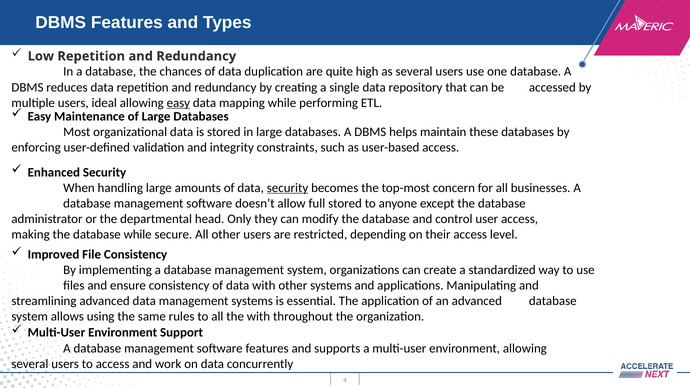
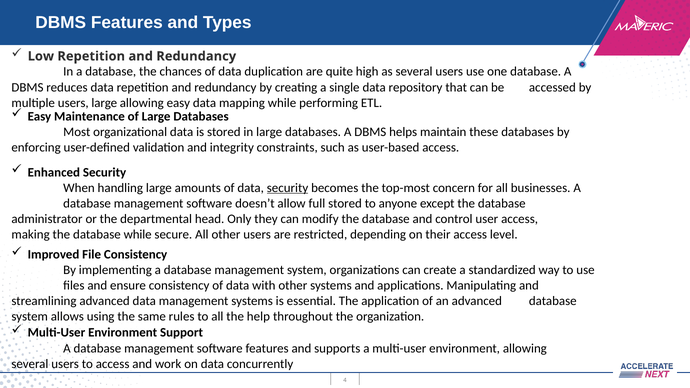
users ideal: ideal -> large (104, 103)
easy underline: present -> none (178, 103)
the with: with -> help (258, 317)
